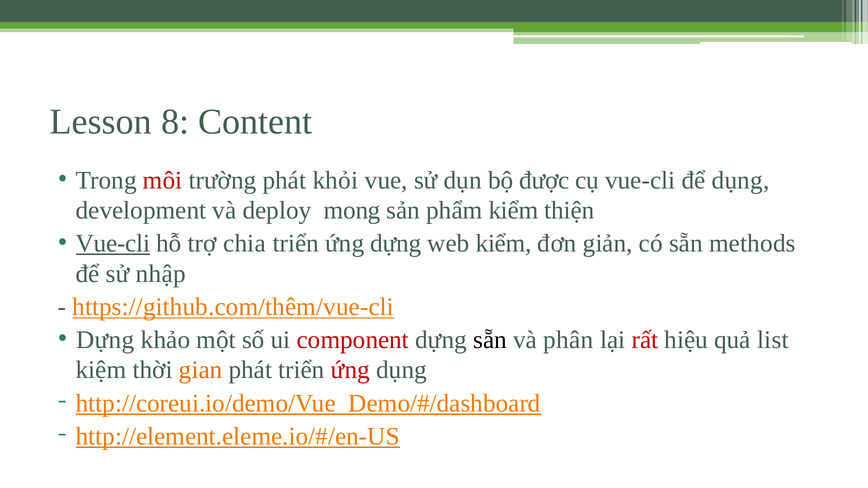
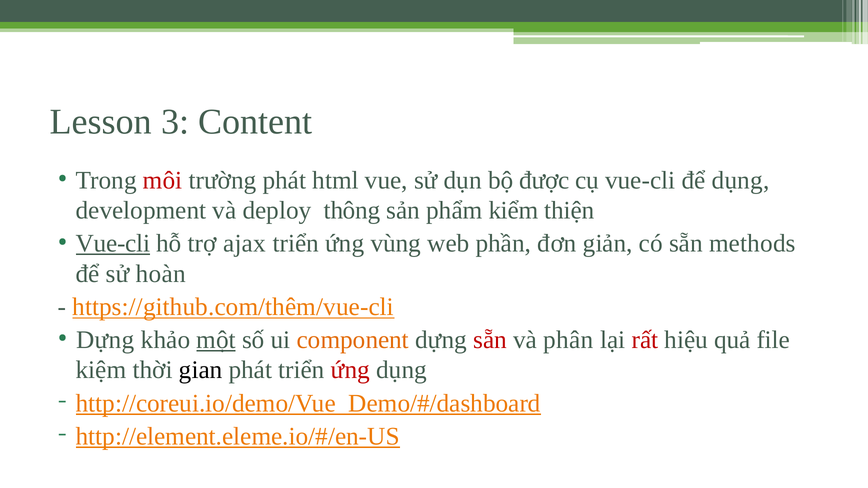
8: 8 -> 3 (175, 122)
khỏi: khỏi -> html (336, 180)
mong: mong -> thông (352, 211)
chia: chia -> ajax (245, 244)
ứng dựng: dựng -> vùng (396, 244)
web kiểm: kiểm -> phần (503, 244)
nhập: nhập -> hoàn (161, 274)
một underline: none -> present (216, 340)
component colour: red -> orange (353, 340)
sẵn colour: black -> red (490, 340)
list: list -> file (773, 340)
gian colour: orange -> black (201, 370)
